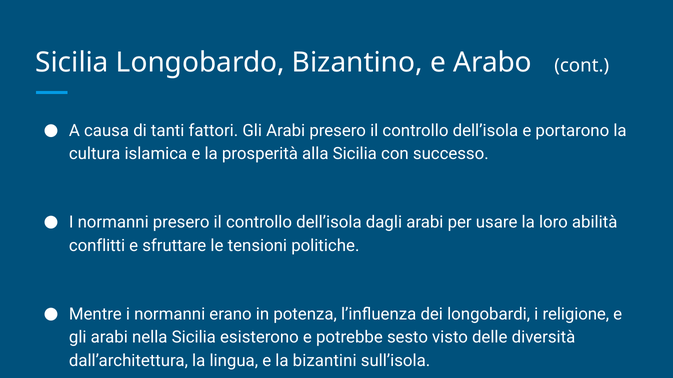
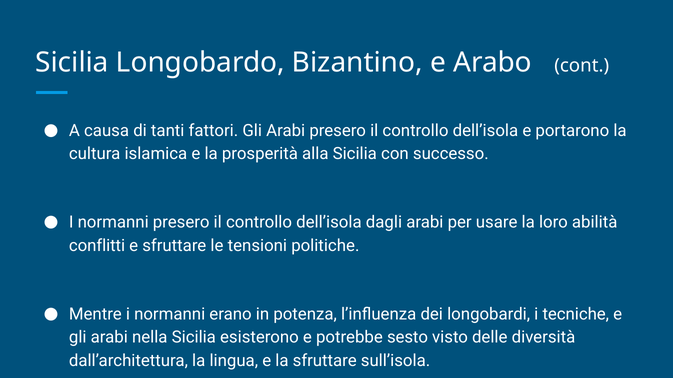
religione: religione -> tecniche (576, 315)
la bizantini: bizantini -> sfruttare (325, 361)
